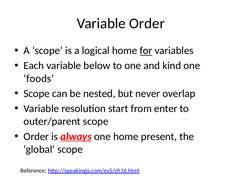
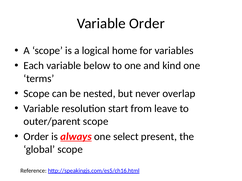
for underline: present -> none (146, 51)
foods: foods -> terms (39, 79)
enter: enter -> leave (166, 109)
one home: home -> select (126, 137)
